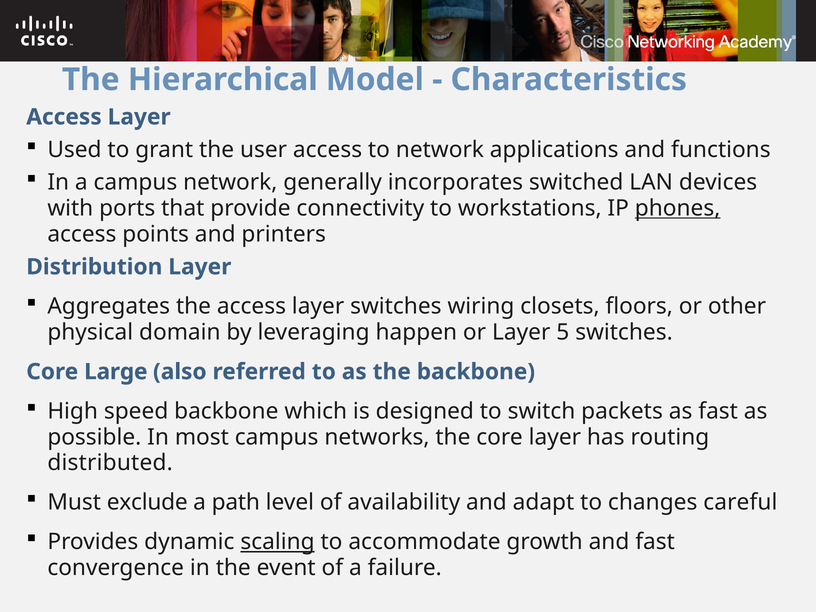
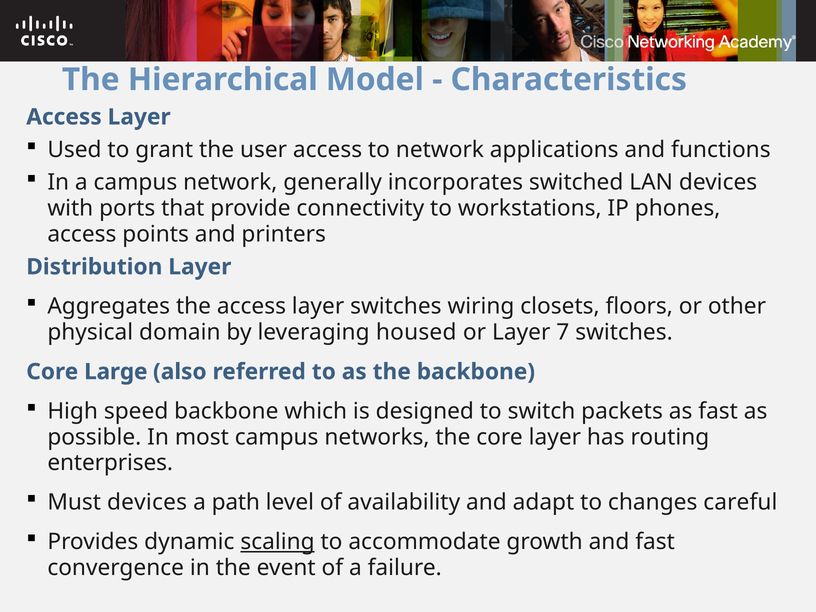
phones underline: present -> none (678, 208)
happen: happen -> housed (416, 332)
5: 5 -> 7 (563, 332)
distributed: distributed -> enterprises (110, 463)
Must exclude: exclude -> devices (147, 502)
